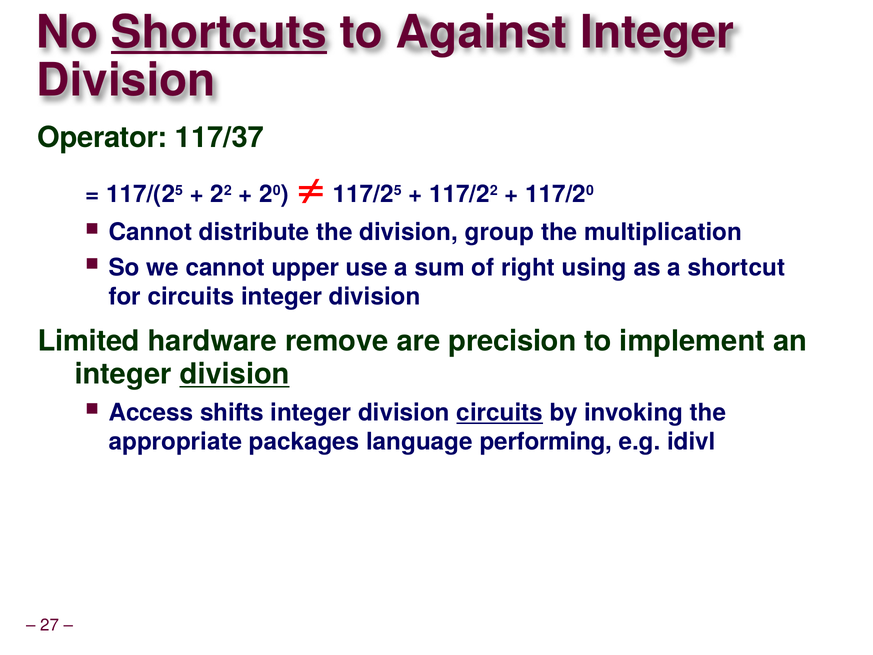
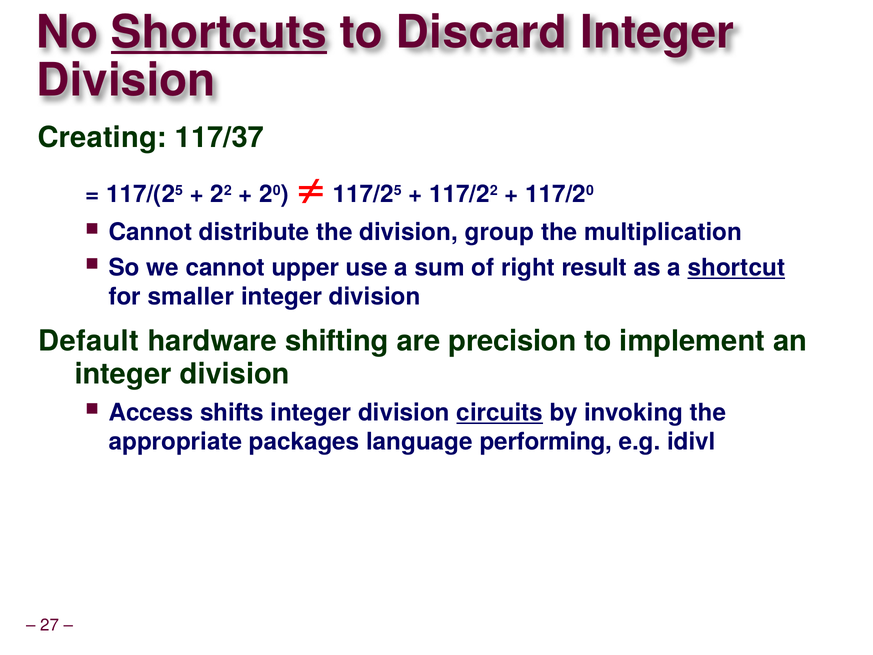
Against: Against -> Discard (481, 33)
Operator: Operator -> Creating (102, 138)
using: using -> result (594, 268)
shortcut underline: none -> present (736, 268)
for circuits: circuits -> smaller (191, 297)
Limited: Limited -> Default (88, 341)
remove: remove -> shifting (337, 341)
division underline: present -> none (235, 374)
